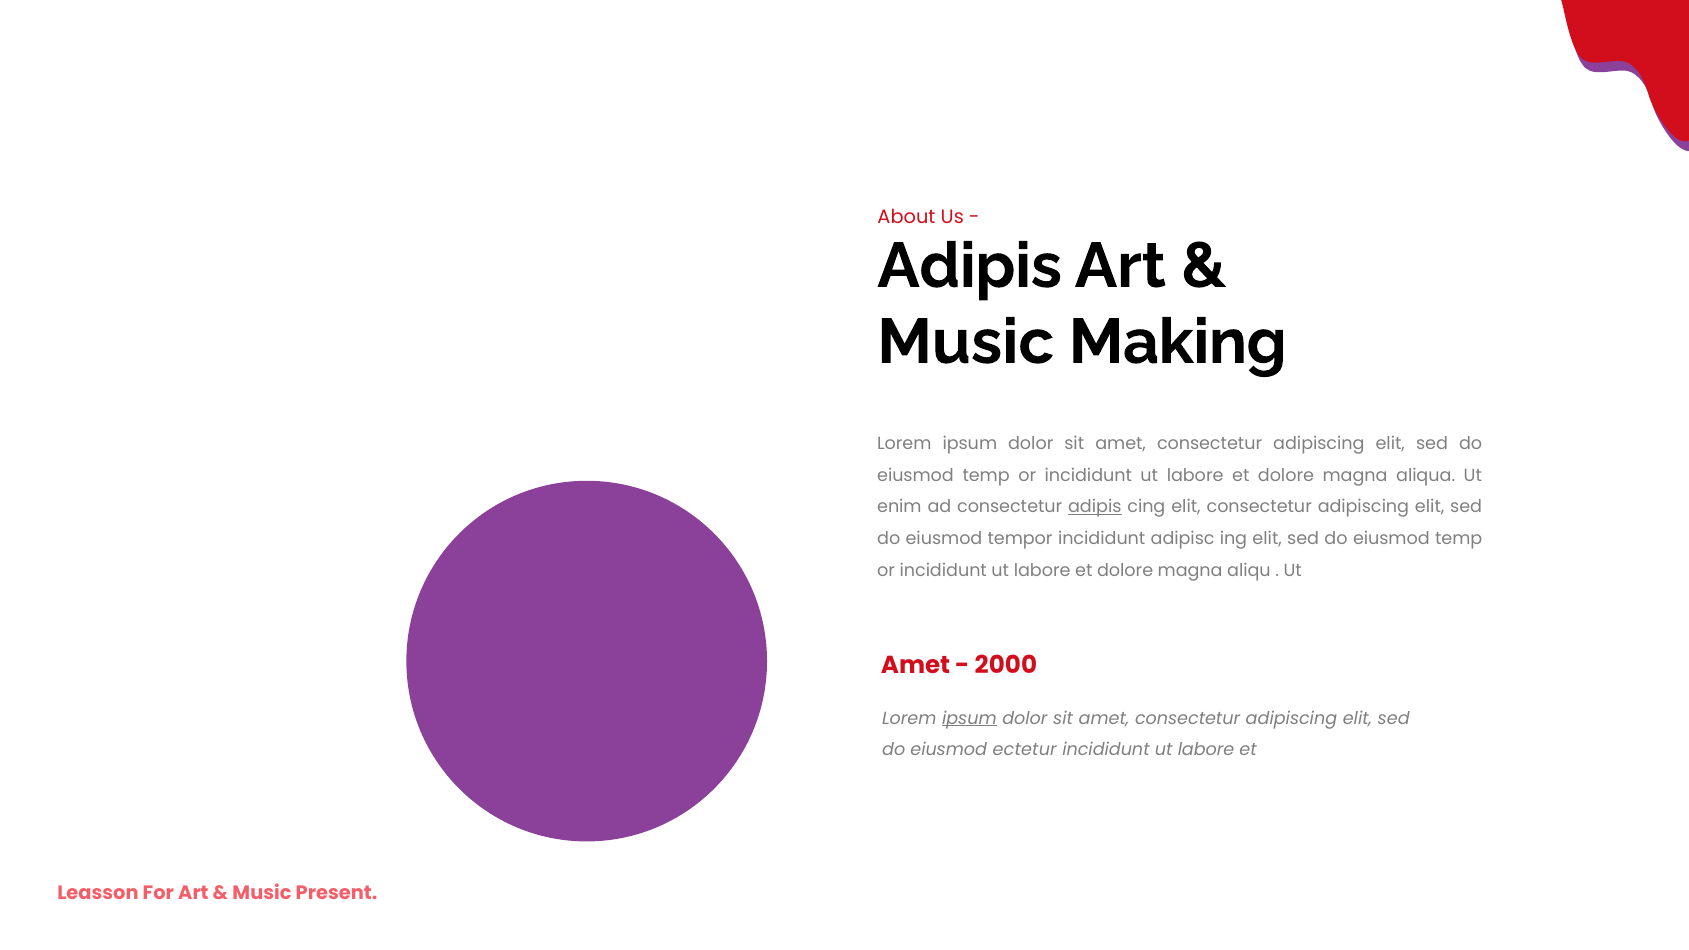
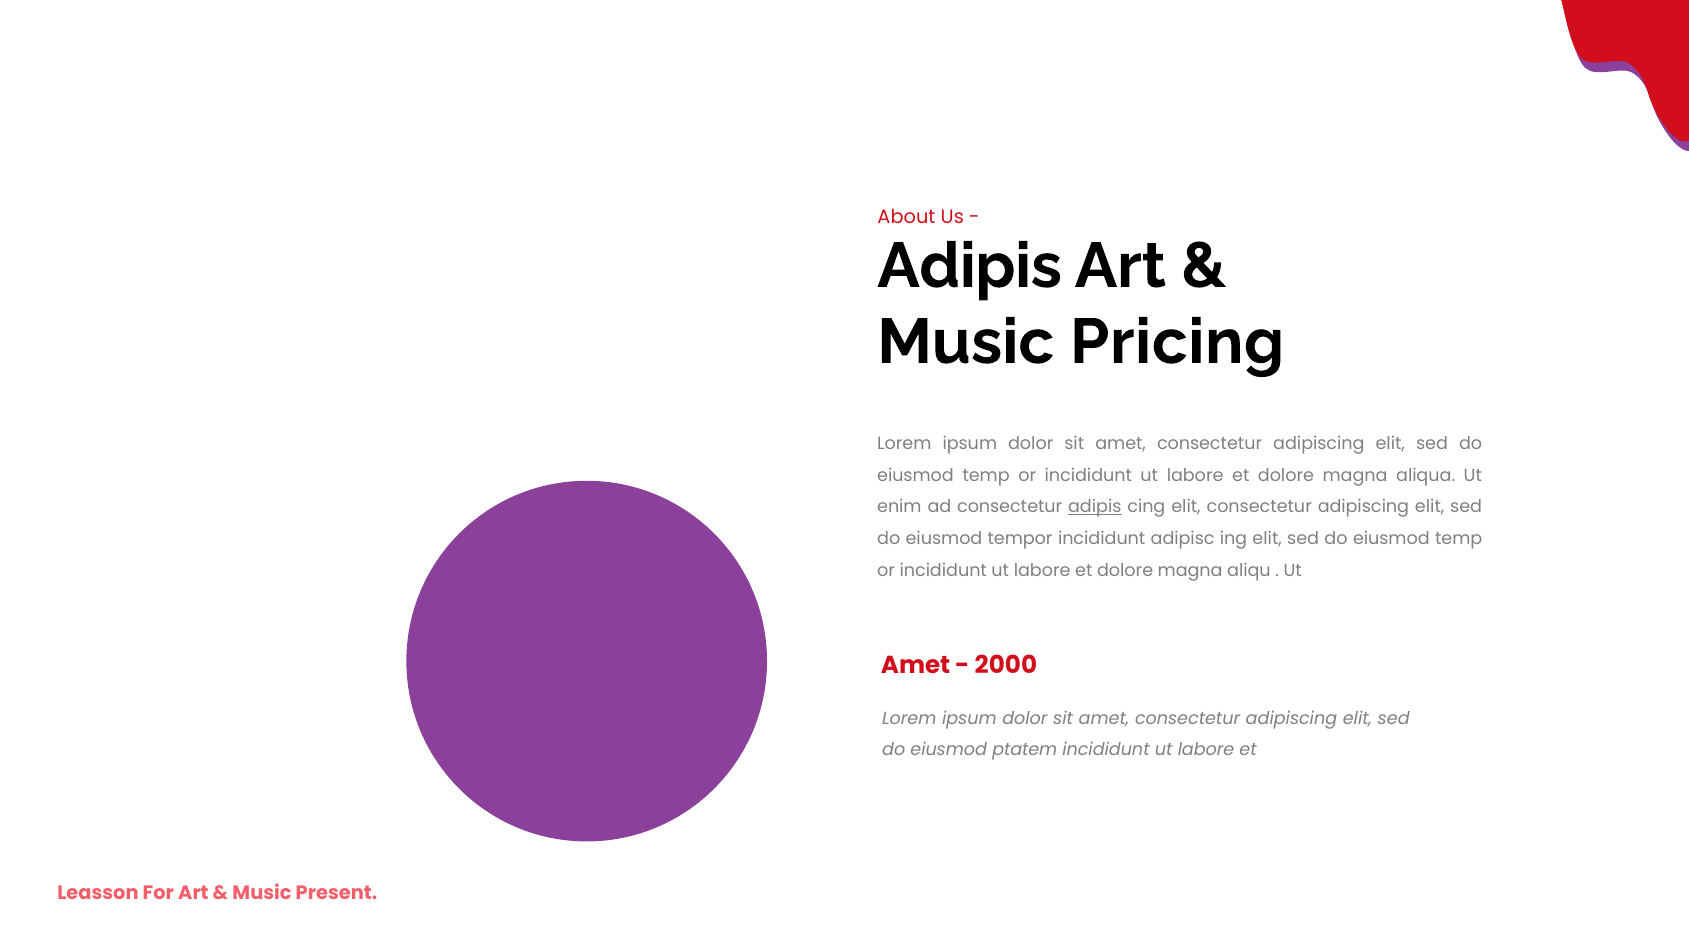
Making: Making -> Pricing (1177, 342)
ipsum underline: present -> none (969, 718)
ectetur: ectetur -> ptatem (1025, 750)
